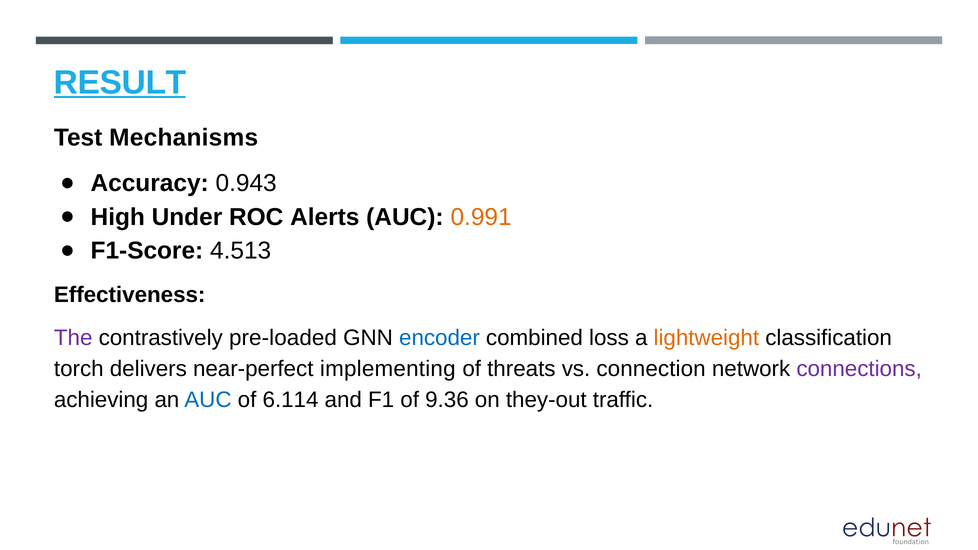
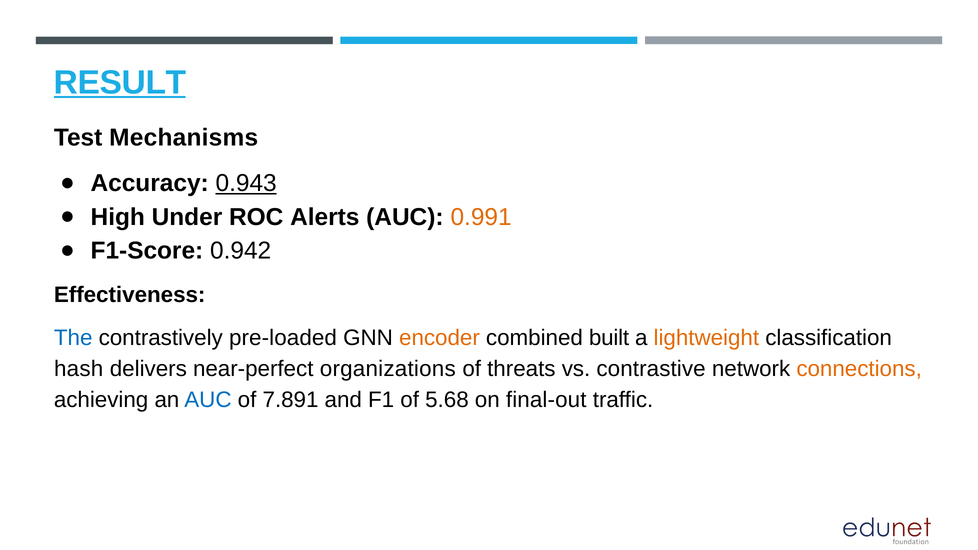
0.943 underline: none -> present (246, 183)
4.513: 4.513 -> 0.942 (241, 251)
The colour: purple -> blue (73, 338)
encoder colour: blue -> orange (439, 338)
loss: loss -> built (609, 338)
torch: torch -> hash (79, 369)
implementing: implementing -> organizations (388, 369)
connection: connection -> contrastive (651, 369)
connections colour: purple -> orange (859, 369)
6.114: 6.114 -> 7.891 (291, 400)
9.36: 9.36 -> 5.68 (447, 400)
they-out: they-out -> final-out (546, 400)
